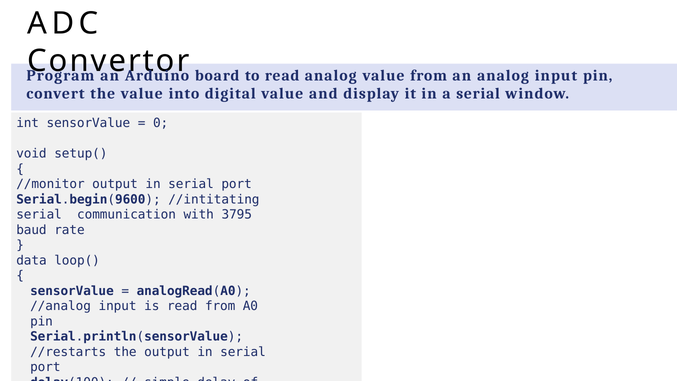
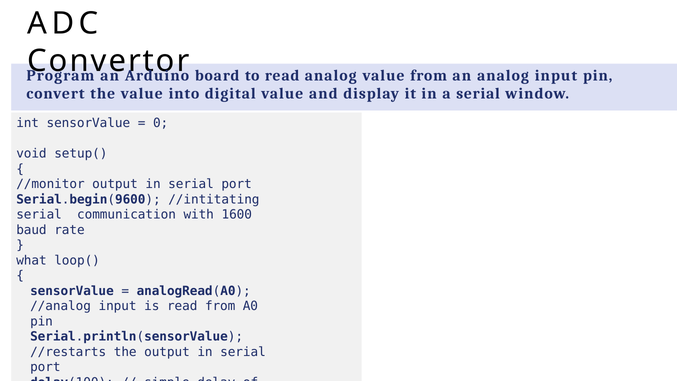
3795: 3795 -> 1600 (237, 215)
data: data -> what (31, 260)
